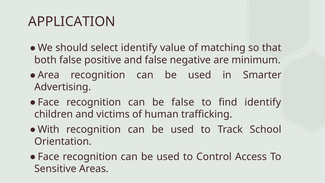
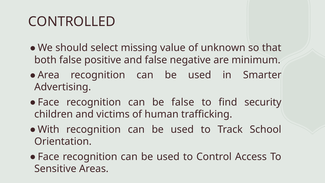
APPLICATION: APPLICATION -> CONTROLLED (72, 22)
select identify: identify -> missing (139, 48)
matching: matching -> unknown (223, 48)
find identify: identify -> security (263, 102)
